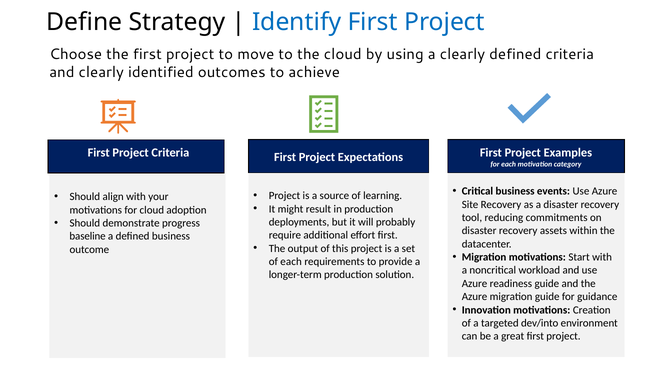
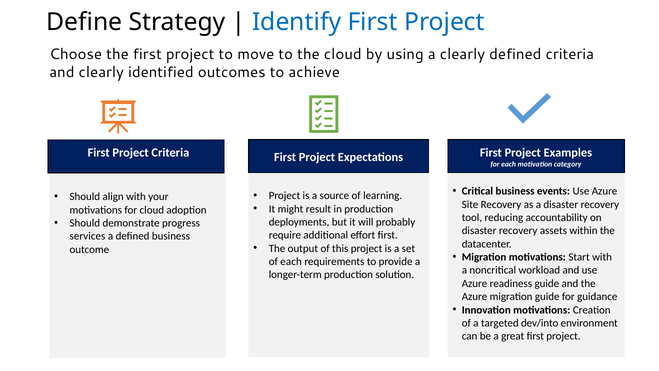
commitments: commitments -> accountability (557, 217)
baseline: baseline -> services (87, 236)
